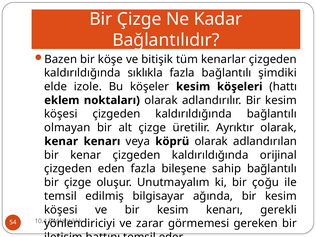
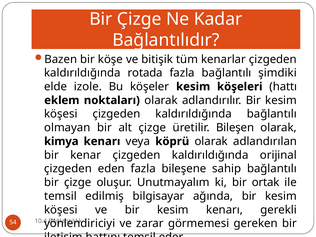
sıklıkla: sıklıkla -> rotada (145, 73)
Ayrıktır: Ayrıktır -> Bileşen (235, 128)
kenar: kenar -> kimya (61, 141)
çoğu: çoğu -> ortak (266, 182)
